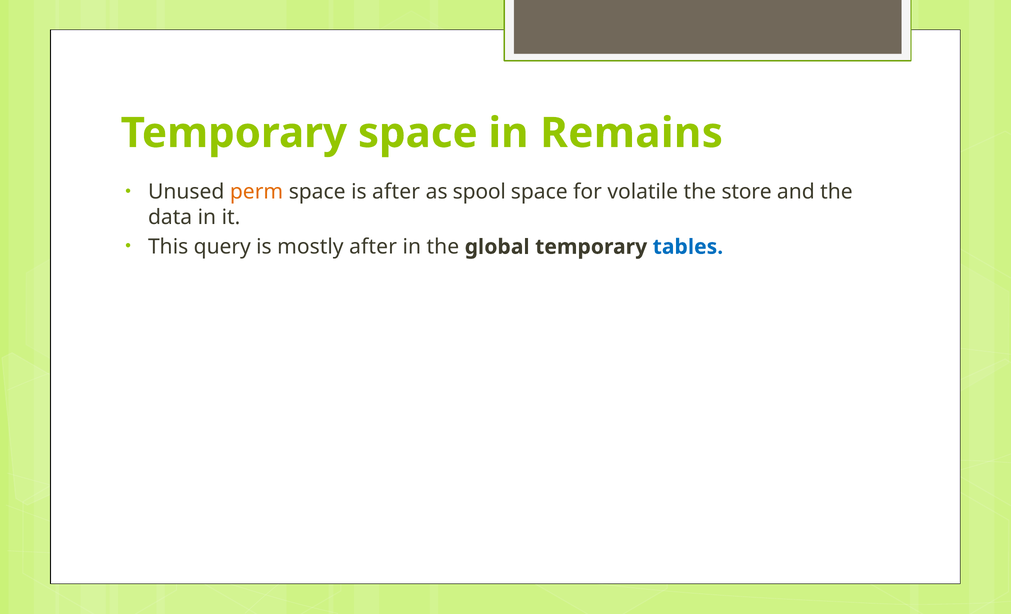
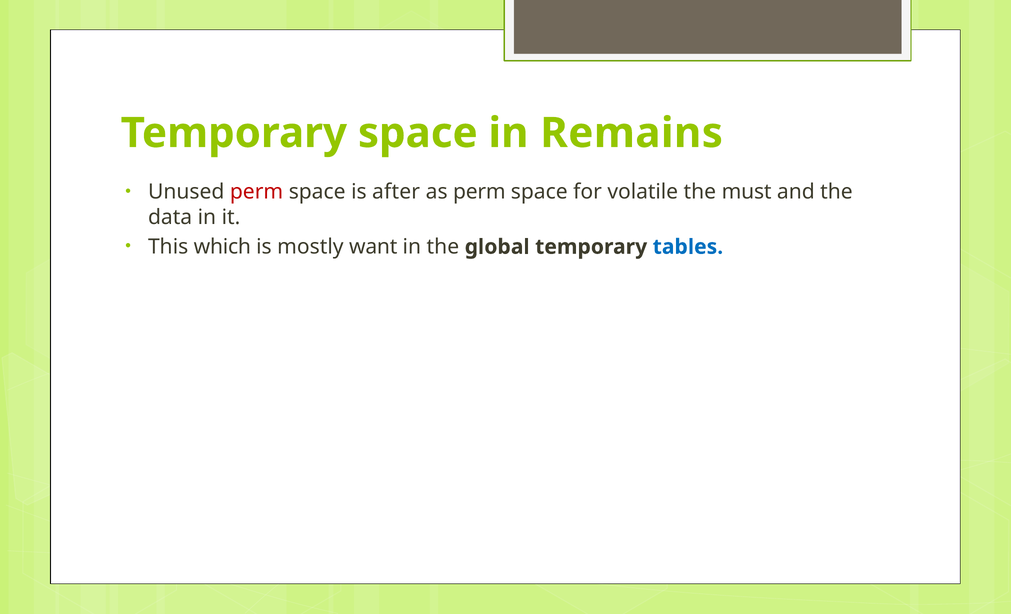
perm colour: orange -> red (257, 192)
as spool: spool -> perm (479, 192)
store: store -> must (747, 192)
query: query -> which (222, 247)
mostly after: after -> want (373, 247)
